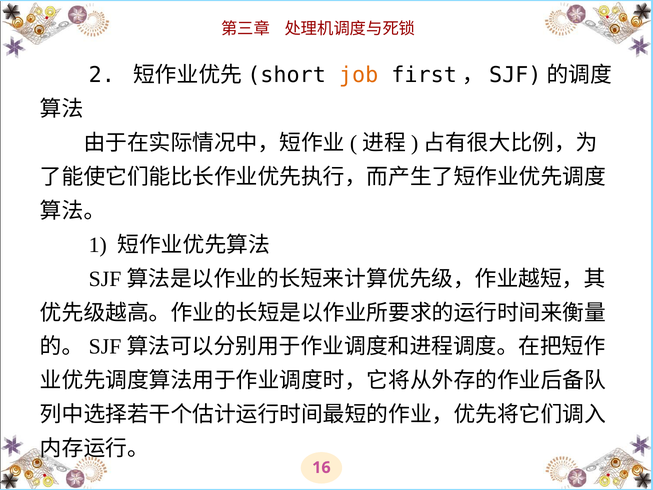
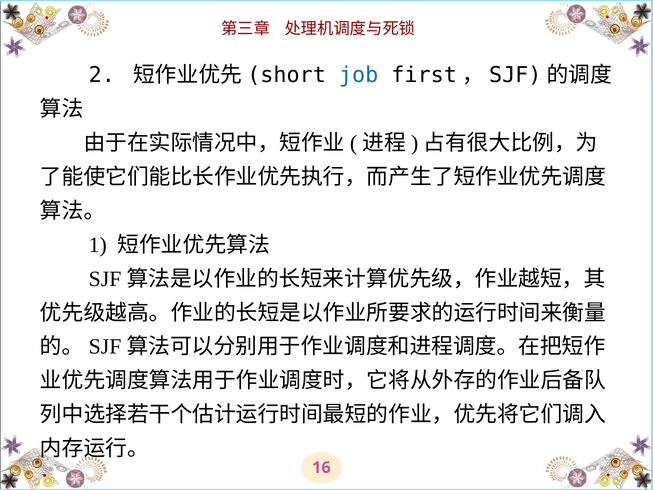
job colour: orange -> blue (359, 75)
